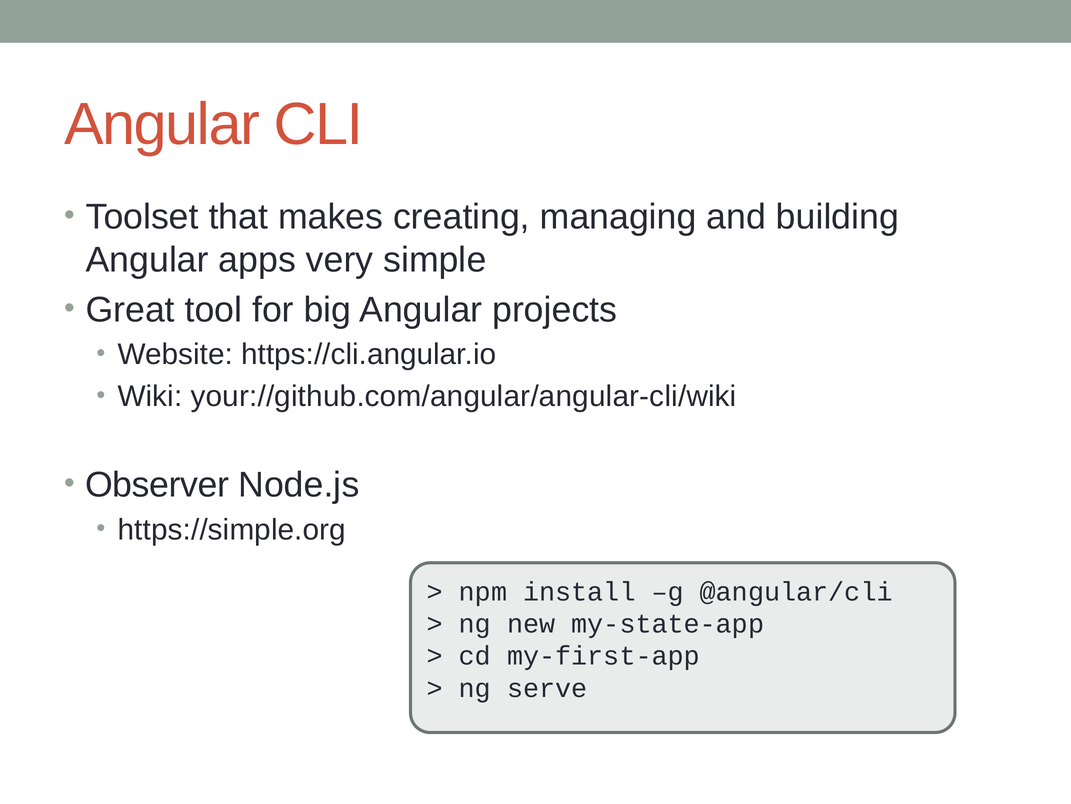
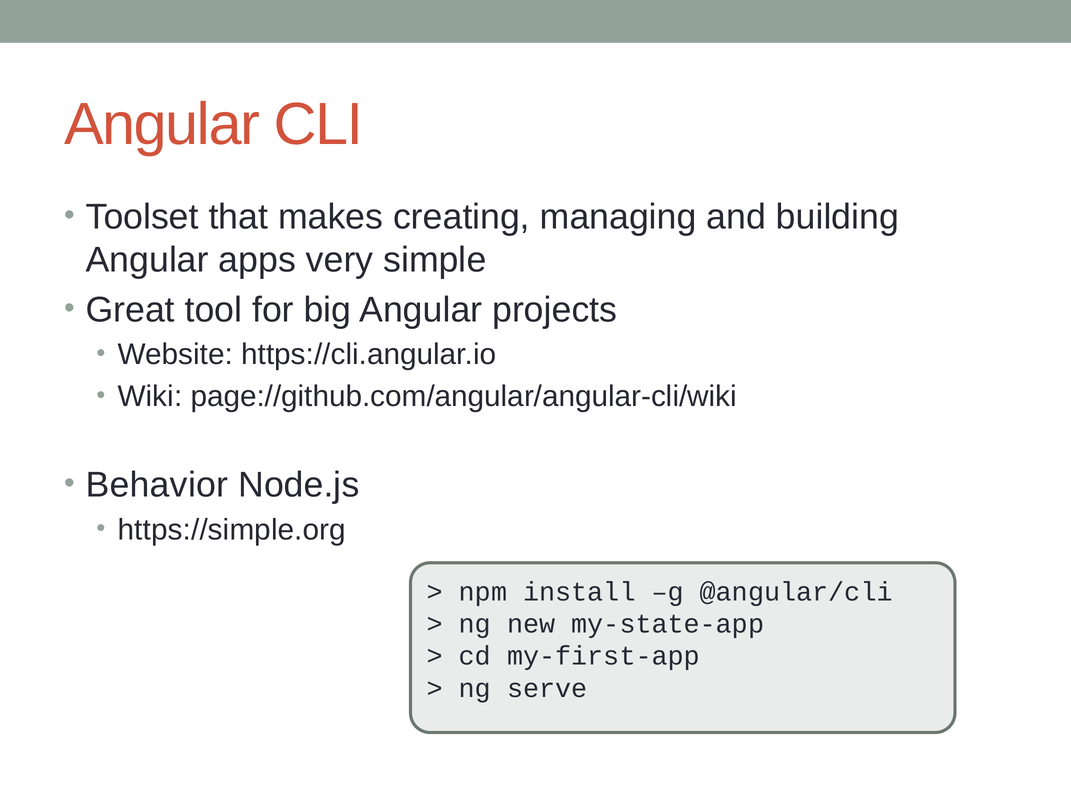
your://github.com/angular/angular-cli/wiki: your://github.com/angular/angular-cli/wiki -> page://github.com/angular/angular-cli/wiki (464, 396)
Observer: Observer -> Behavior (157, 484)
